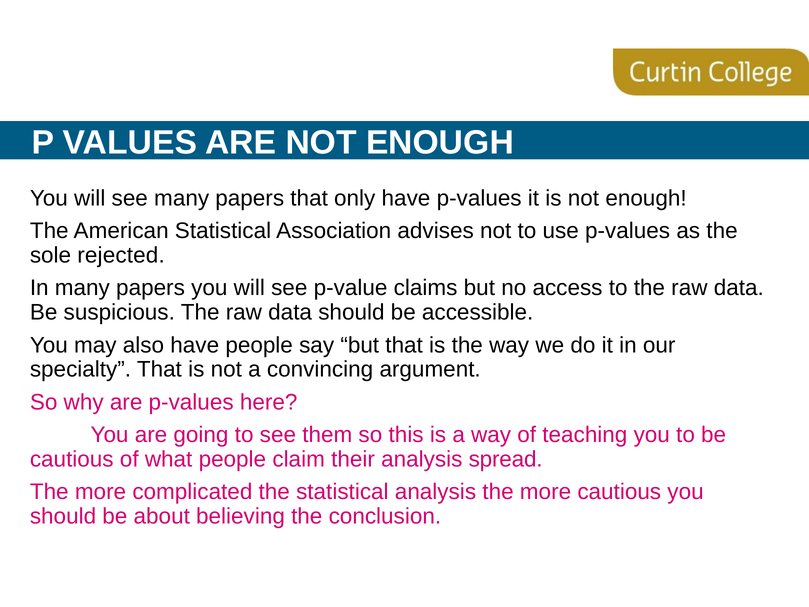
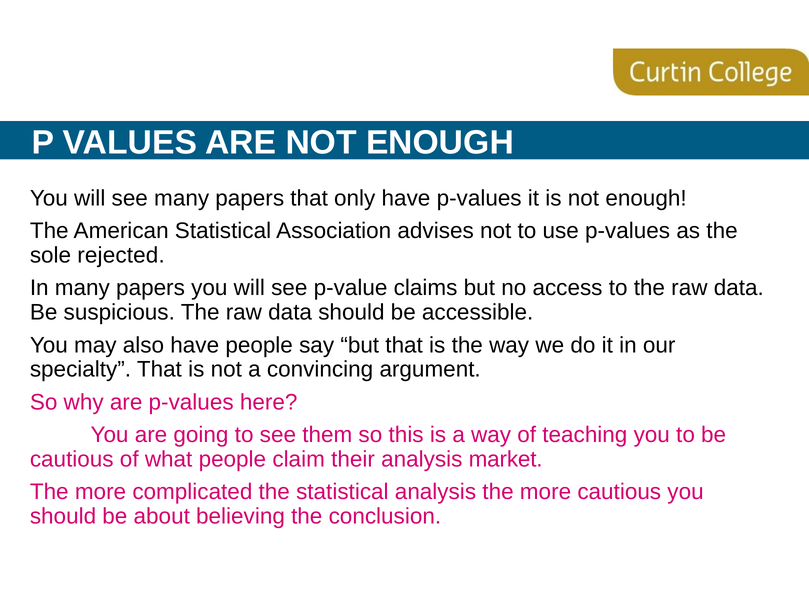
spread: spread -> market (506, 459)
